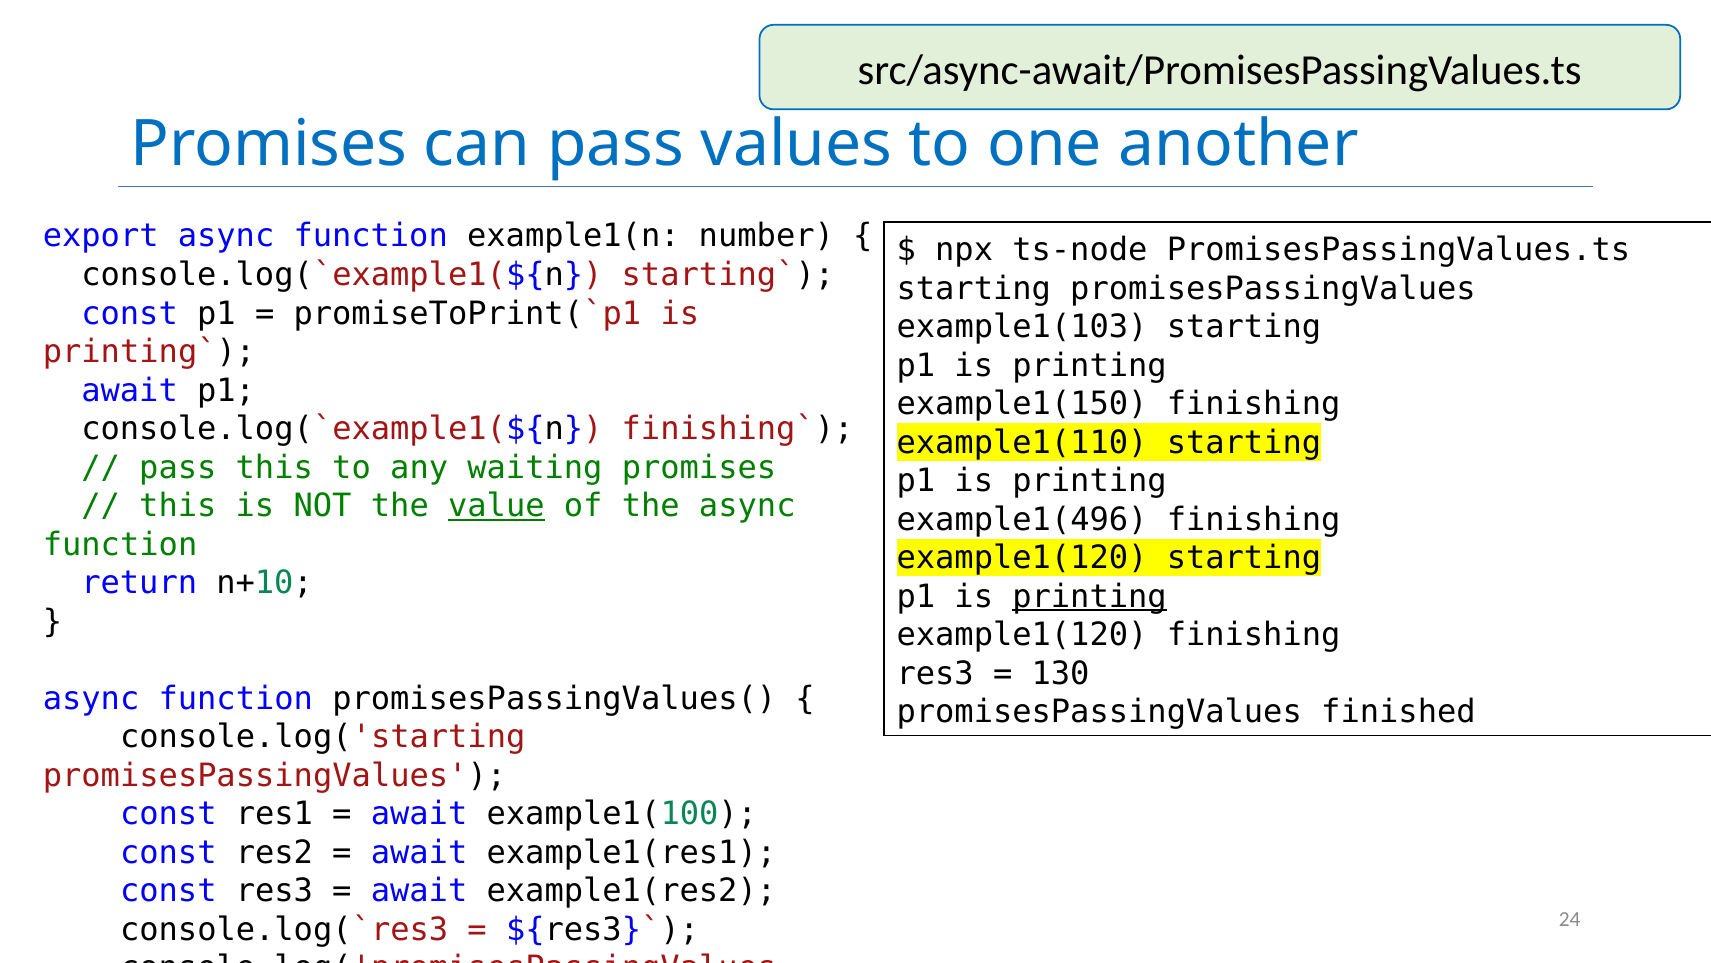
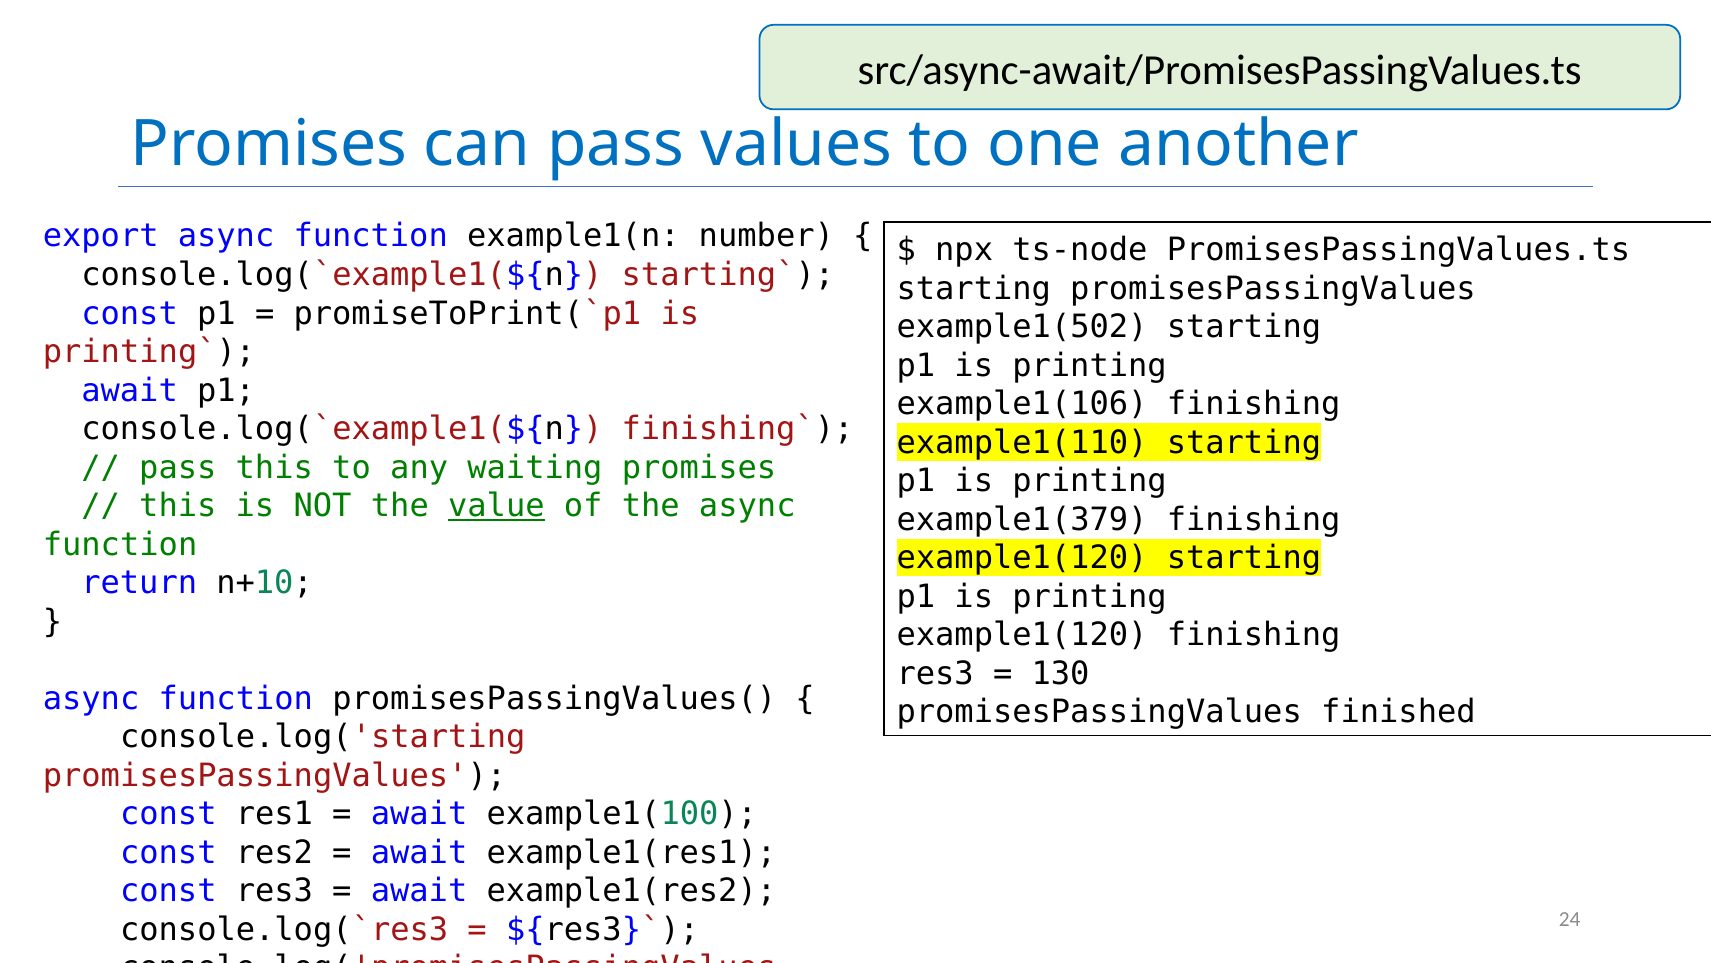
example1(103: example1(103 -> example1(502 (1022, 327)
example1(150: example1(150 -> example1(106 (1022, 404)
example1(496: example1(496 -> example1(379 (1022, 519)
printing underline: present -> none (1090, 596)
